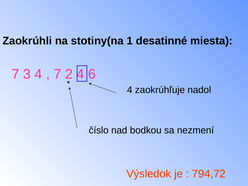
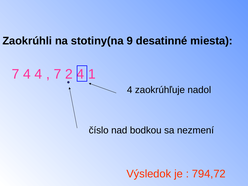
1: 1 -> 9 (130, 41)
7 3: 3 -> 4 (27, 74)
6: 6 -> 1 (92, 74)
